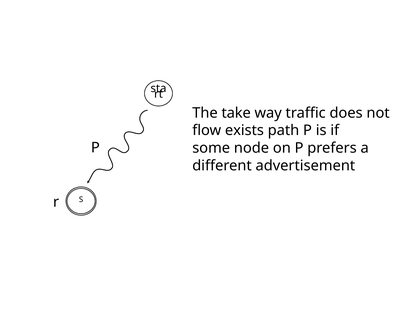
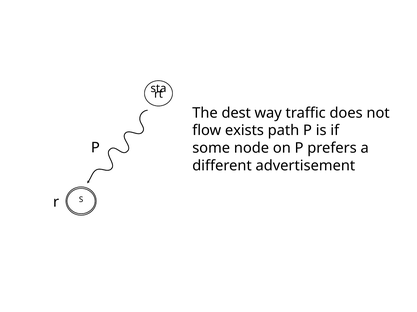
take: take -> dest (236, 113)
